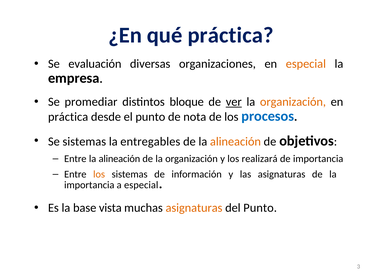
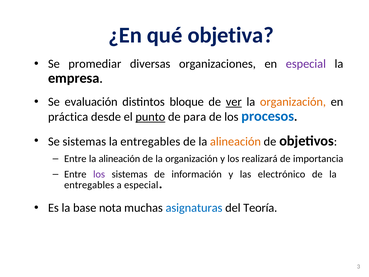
qué práctica: práctica -> objetiva (231, 35)
evaluación: evaluación -> promediar (95, 64)
especial colour: orange -> purple (306, 64)
promediar: promediar -> evaluación (91, 102)
punto underline: none -> present (150, 117)
nota: nota -> para (195, 117)
los colour: orange -> purple (99, 174)
las asignaturas: asignaturas -> electrónico (282, 174)
importancia: importancia -> entregables (89, 185)
vista: vista -> nota (110, 208)
asignaturas colour: orange -> blue (194, 208)
del Punto: Punto -> Teoría (260, 208)
